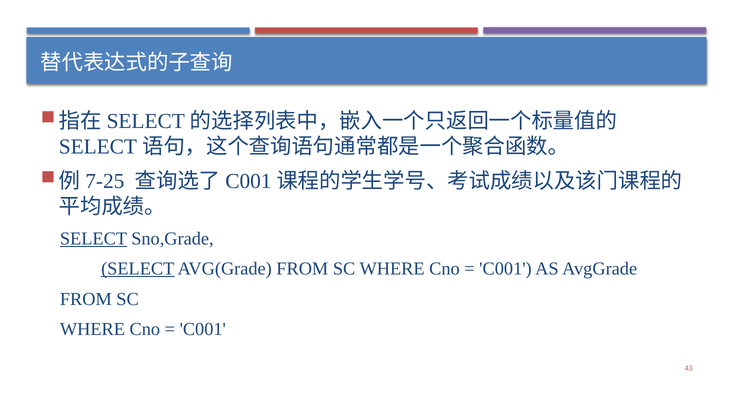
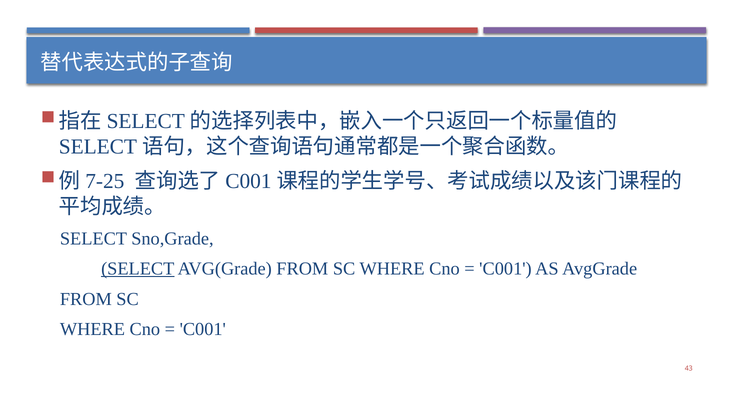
SELECT underline: present -> none (93, 239)
